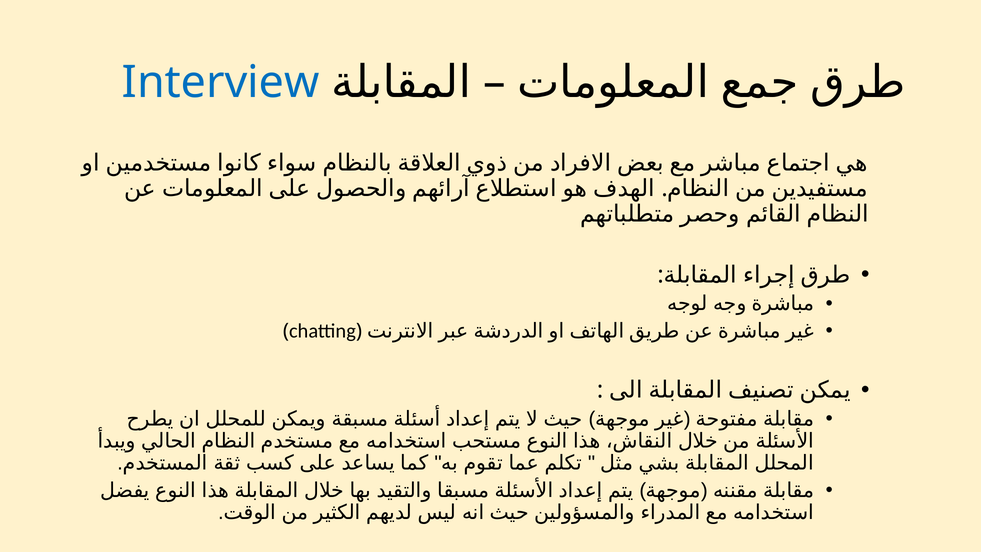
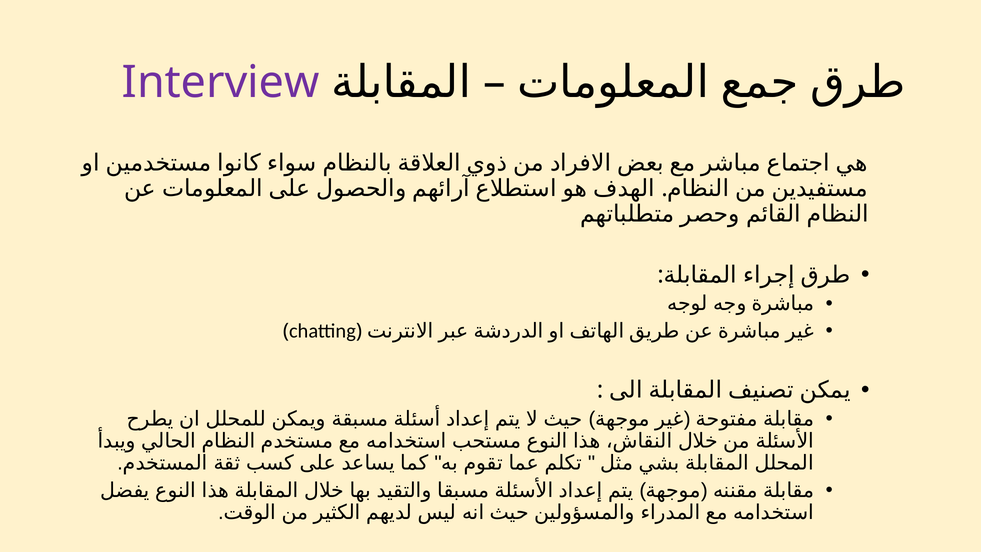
Interview colour: blue -> purple (221, 82)
